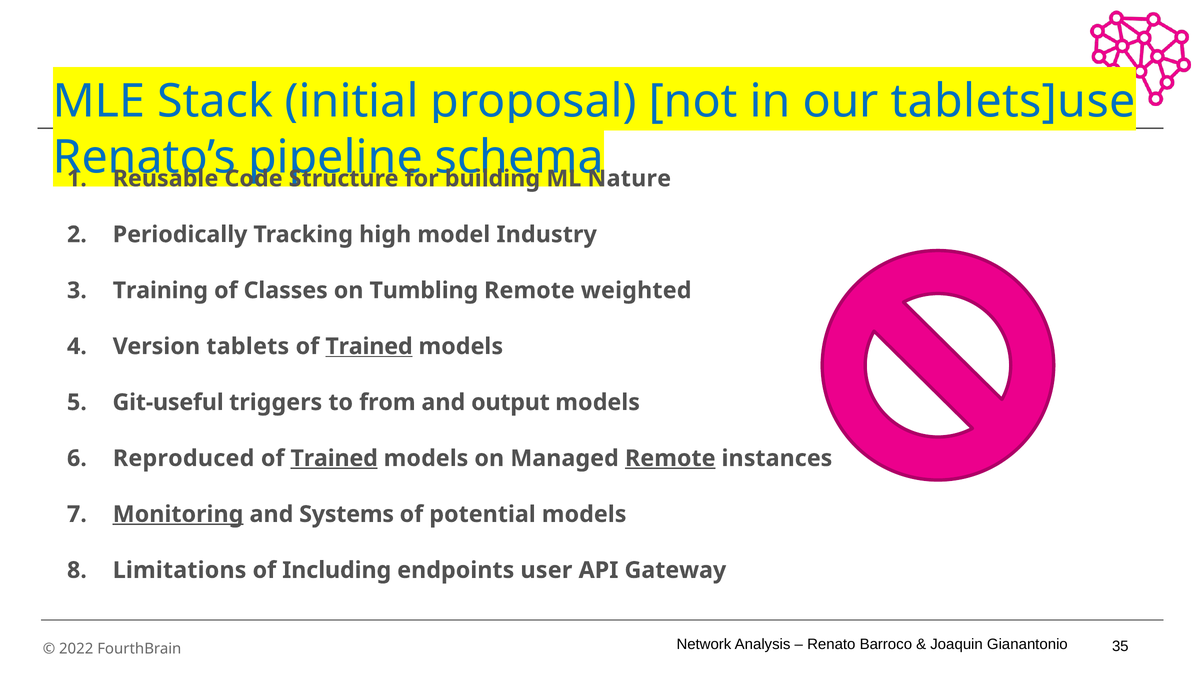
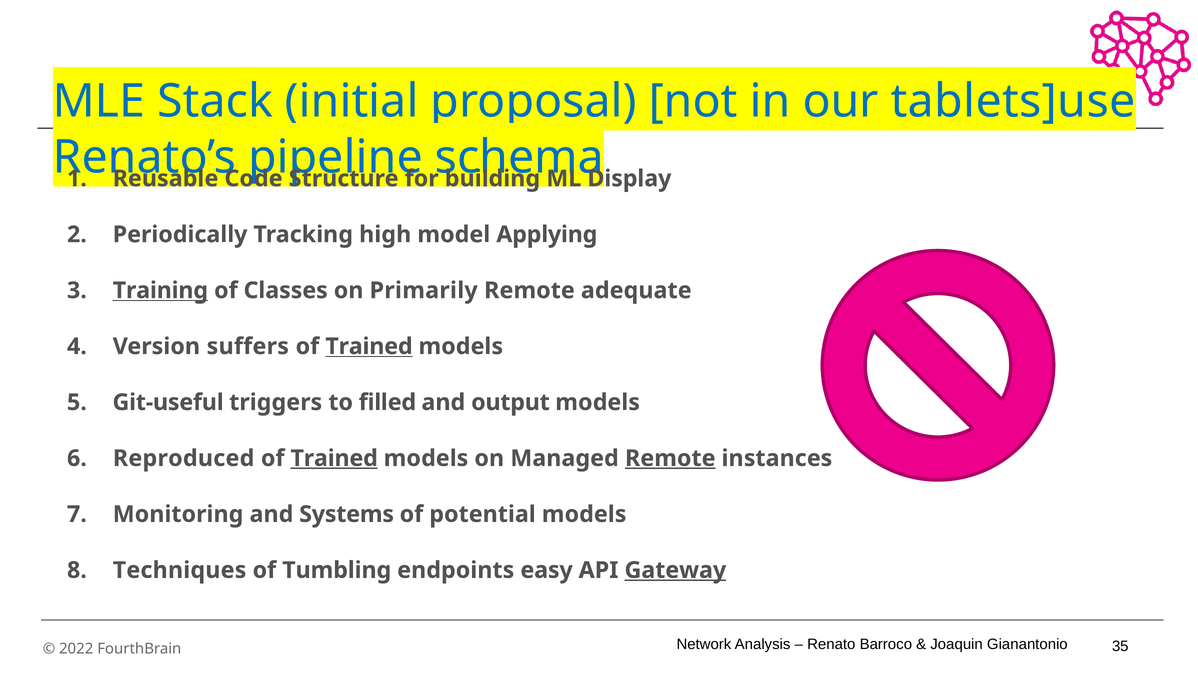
Nature: Nature -> Display (629, 179)
Industry: Industry -> Applying (547, 235)
Training underline: none -> present (160, 290)
Tumbling: Tumbling -> Primarily (424, 290)
weighted: weighted -> adequate (636, 290)
tablets: tablets -> suffers (248, 346)
from: from -> filled (387, 402)
Monitoring underline: present -> none (178, 514)
Limitations: Limitations -> Techniques (180, 570)
Including: Including -> Tumbling (337, 570)
user: user -> easy (547, 570)
Gateway underline: none -> present (675, 570)
